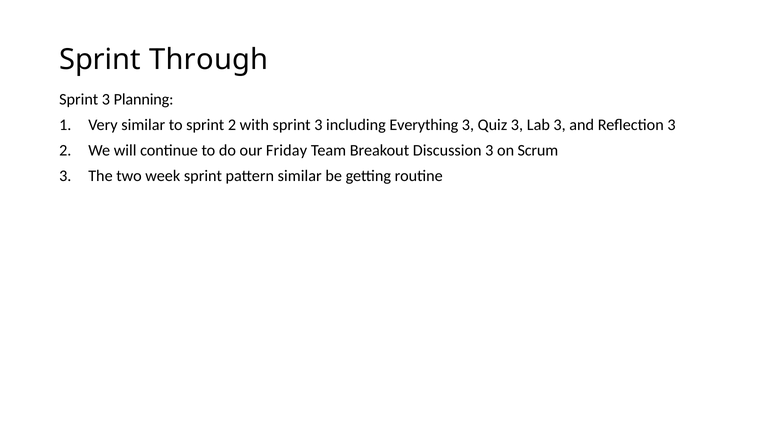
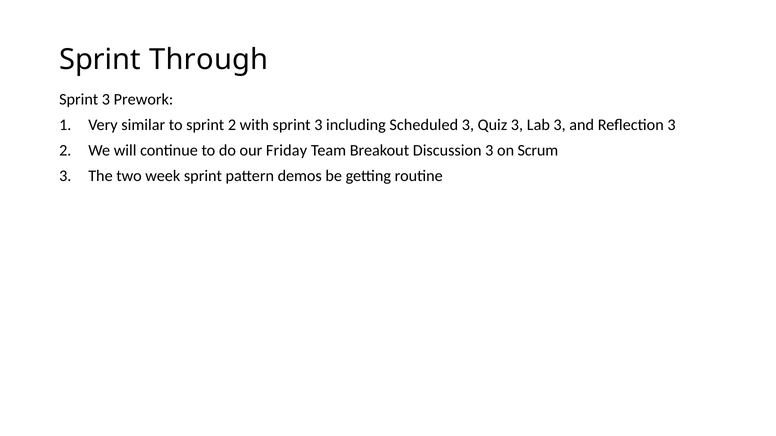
Planning: Planning -> Prework (144, 100)
Everything: Everything -> Scheduled (424, 125)
pattern similar: similar -> demos (300, 176)
